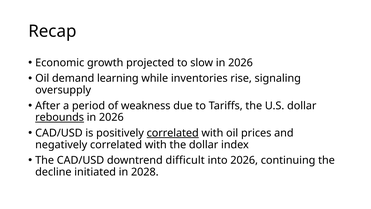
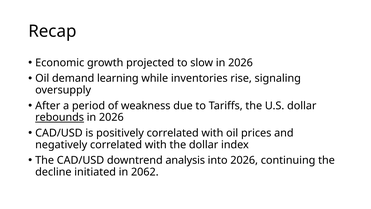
correlated underline: present -> none (173, 133)
difficult: difficult -> analysis (185, 160)
2028: 2028 -> 2062 (145, 172)
